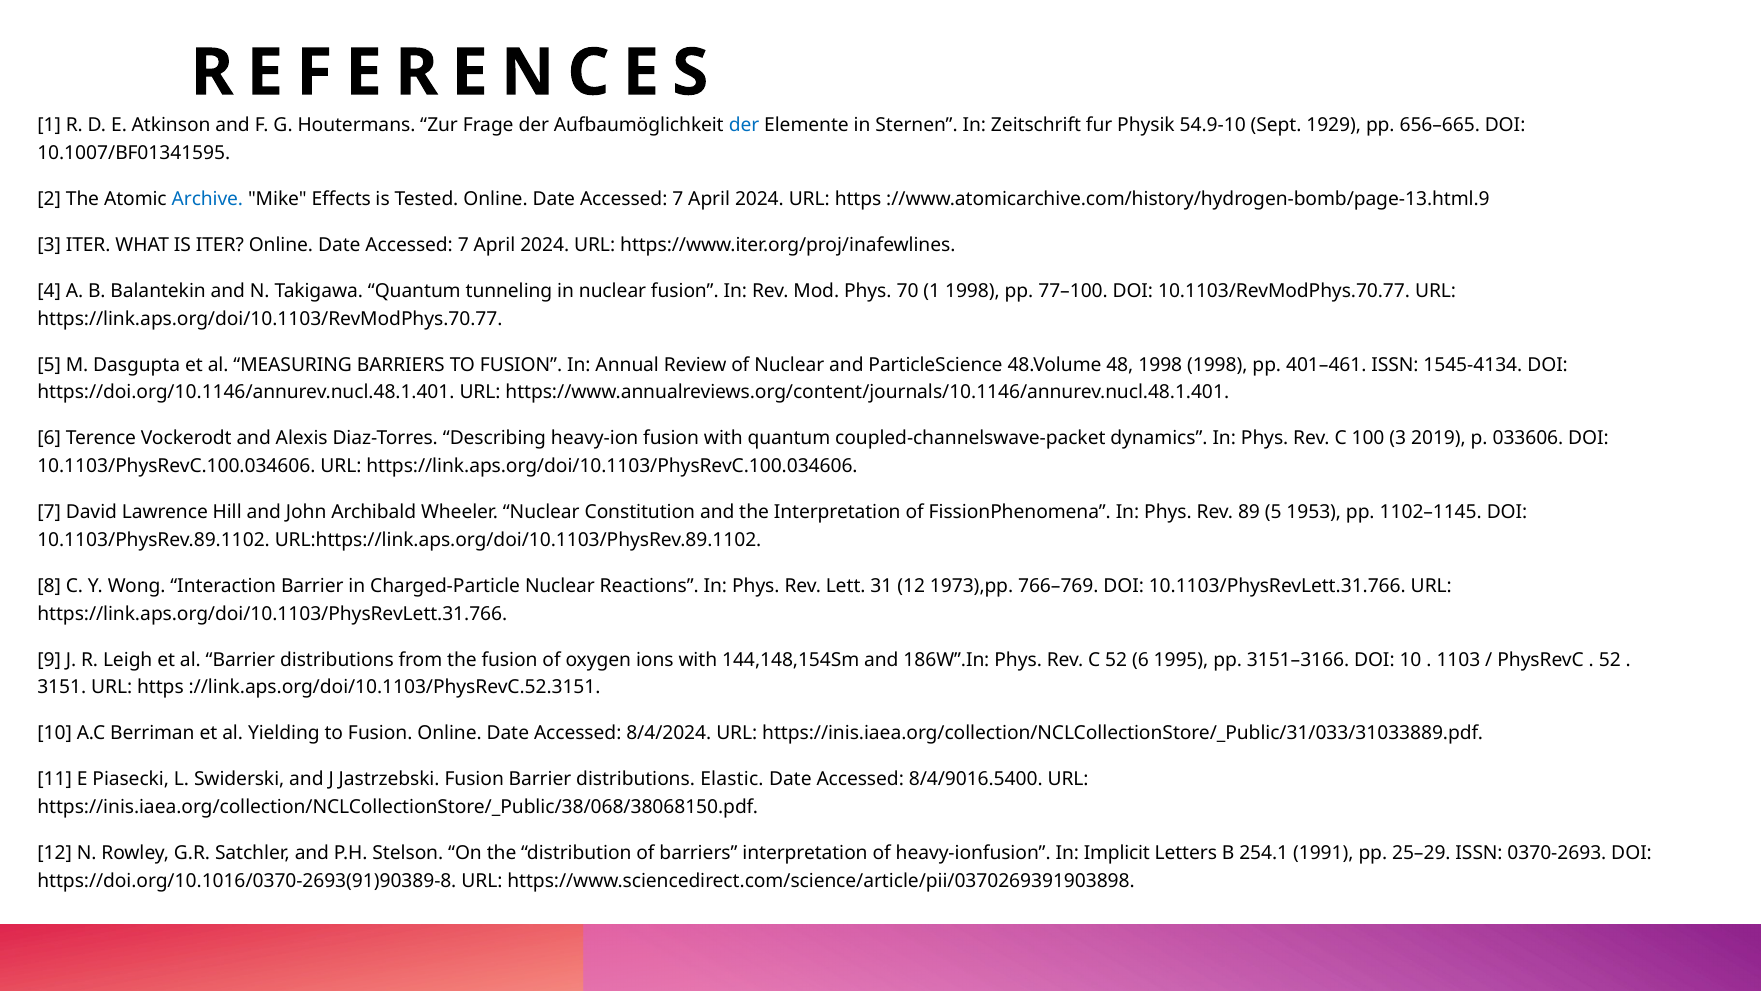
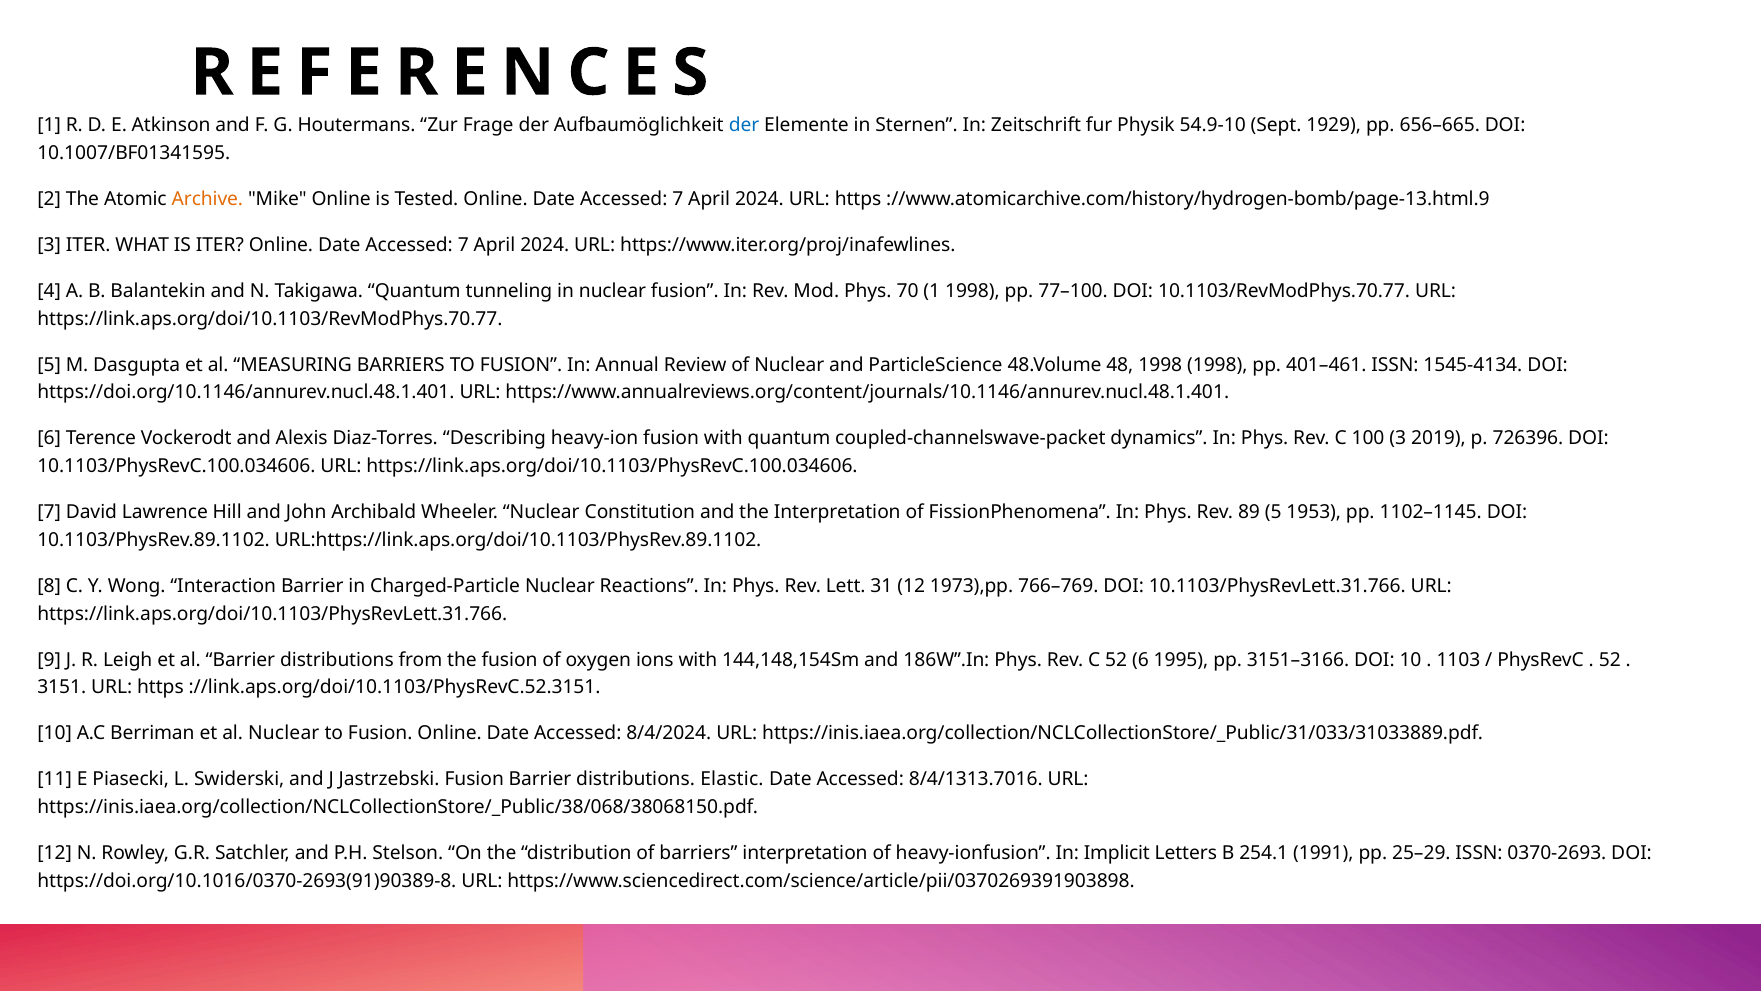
Archive colour: blue -> orange (207, 199)
Mike Effects: Effects -> Online (341, 199)
033606: 033606 -> 726396 (1528, 438)
al Yielding: Yielding -> Nuclear (284, 733)
8/4/9016.5400: 8/4/9016.5400 -> 8/4/1313.7016 (976, 779)
